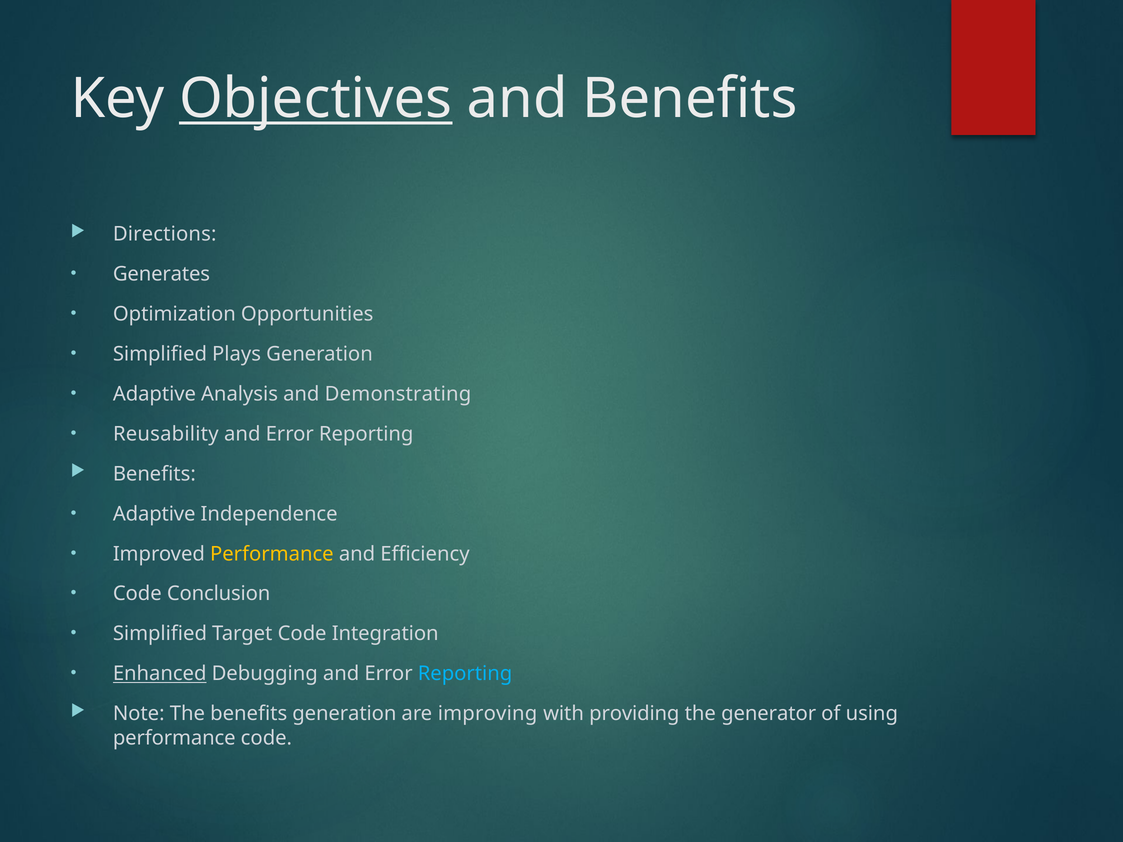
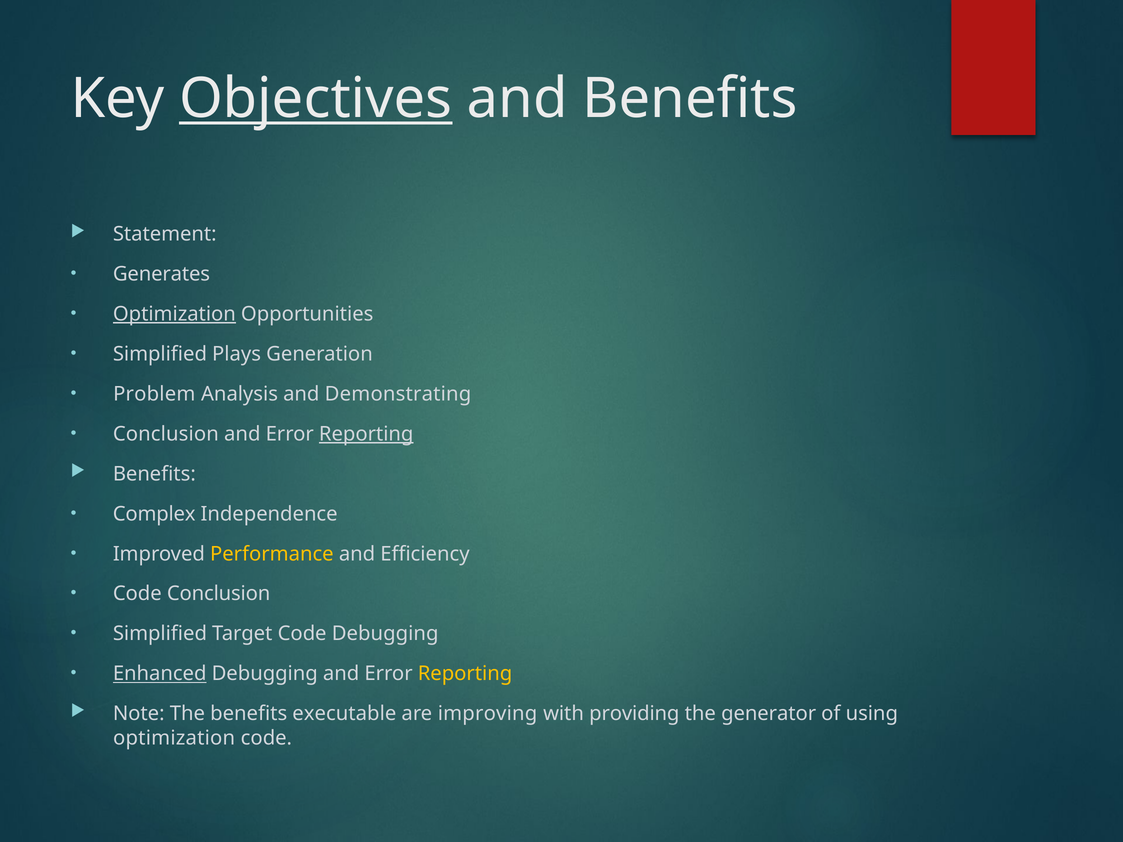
Directions: Directions -> Statement (165, 234)
Optimization underline: none -> present (174, 314)
Adaptive: Adaptive -> Problem (154, 394)
Reusability: Reusability -> Conclusion (166, 434)
Reporting underline: none -> present (366, 434)
Adaptive: Adaptive -> Complex (154, 514)
Code Integration: Integration -> Debugging (385, 634)
Reporting colour: light blue -> yellow (465, 674)
benefits generation: generation -> executable (344, 714)
performance: performance -> optimization (174, 738)
